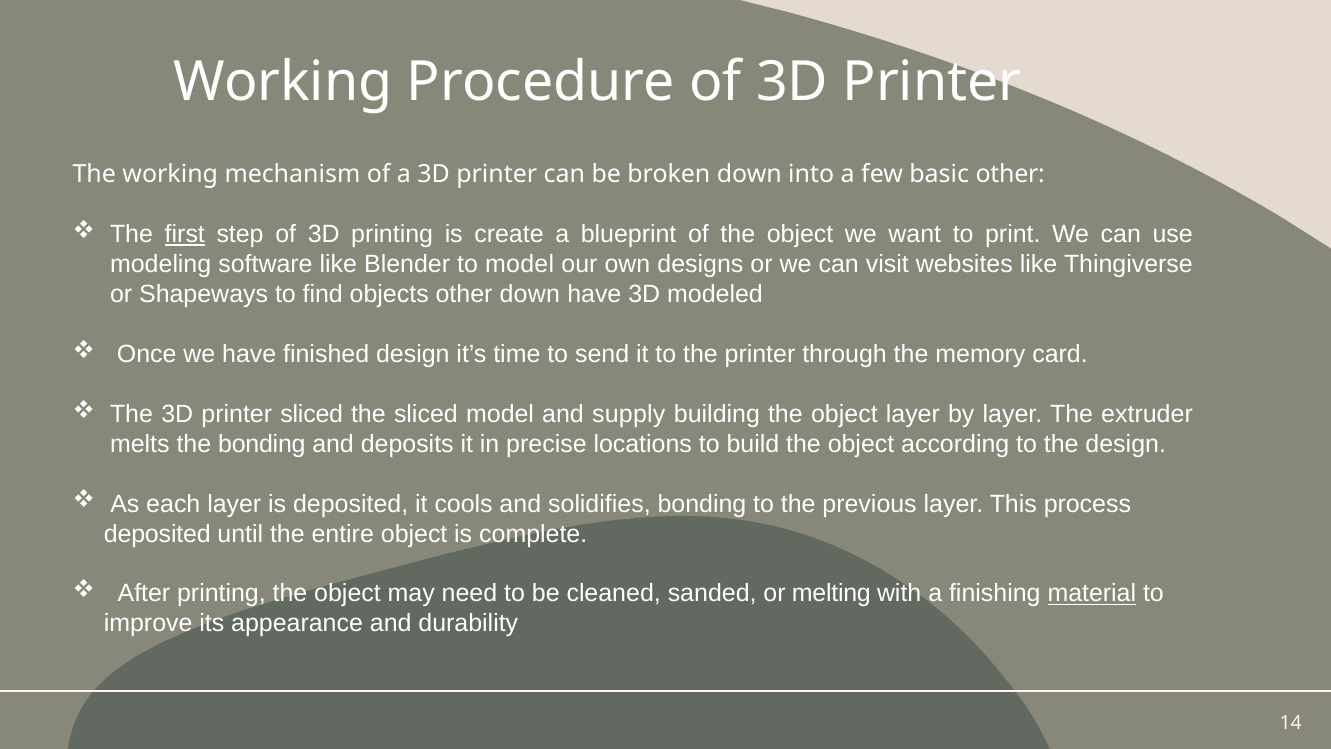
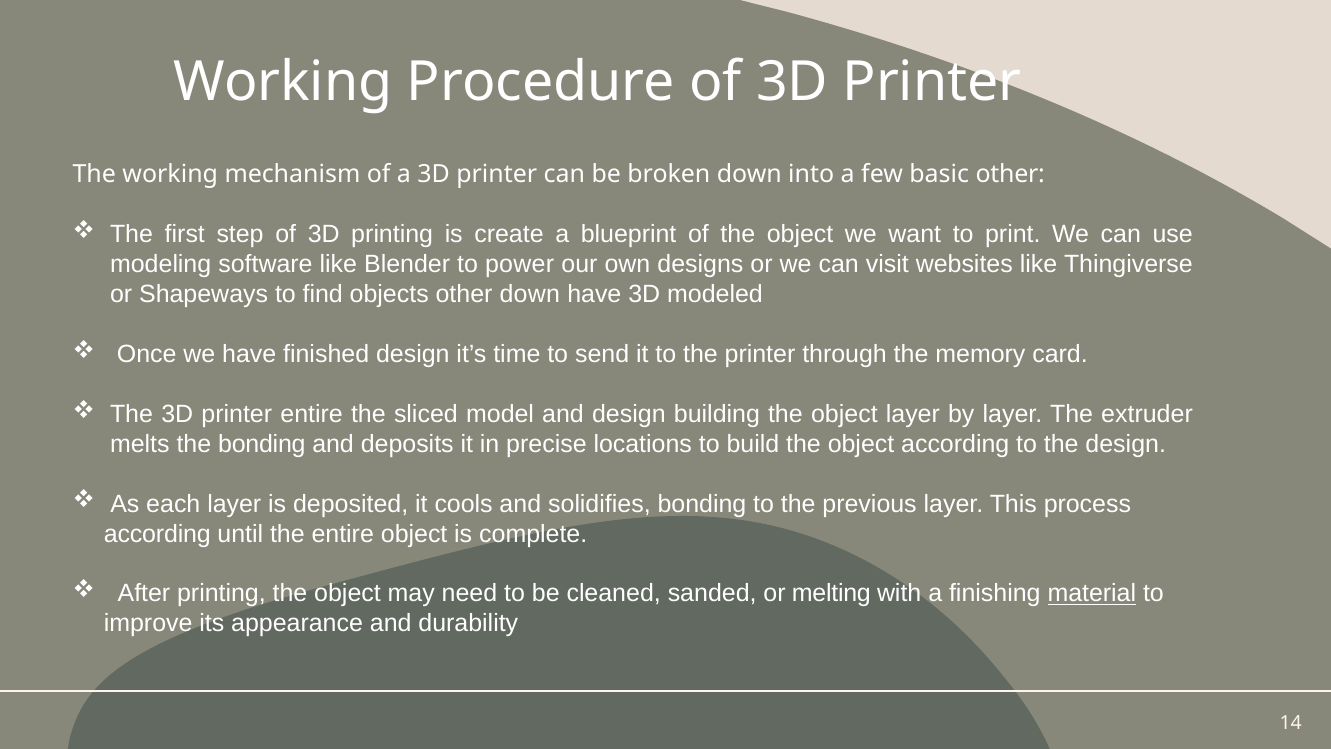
first underline: present -> none (185, 234)
to model: model -> power (520, 264)
printer sliced: sliced -> entire (312, 414)
and supply: supply -> design (629, 414)
deposited: deposited -> according (157, 534)
